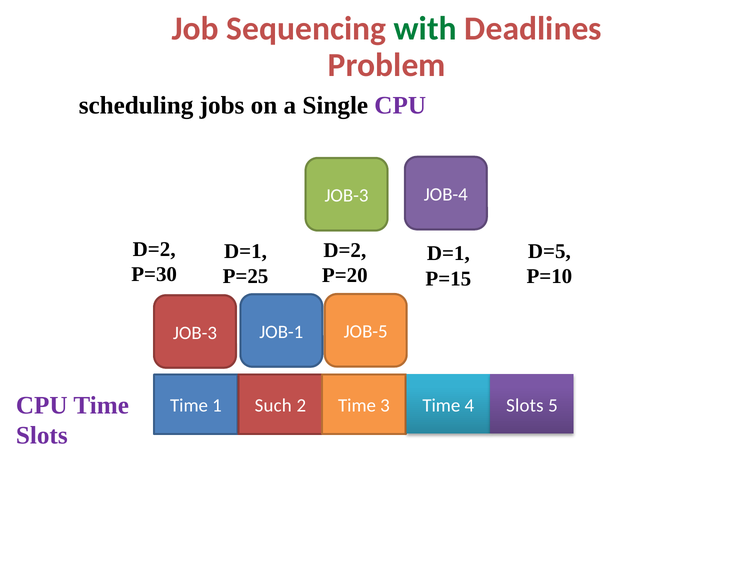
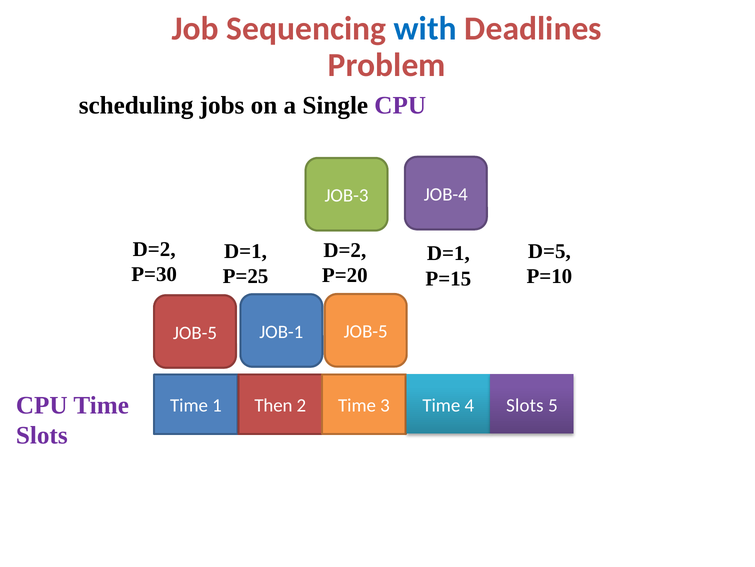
with colour: green -> blue (425, 29)
JOB-3: JOB-3 -> JOB-5 (195, 332)
Such: Such -> Then (273, 405)
